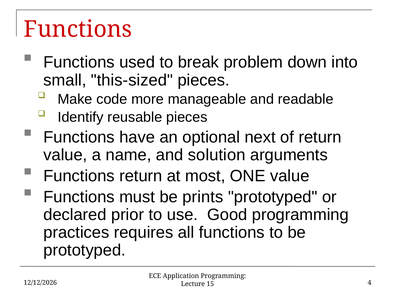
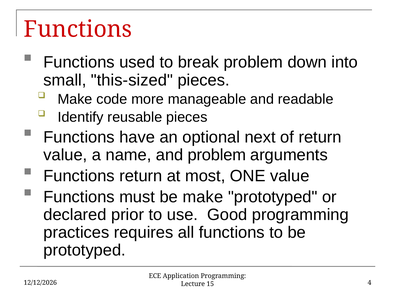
and solution: solution -> problem (217, 155)
be prints: prints -> make (203, 197)
